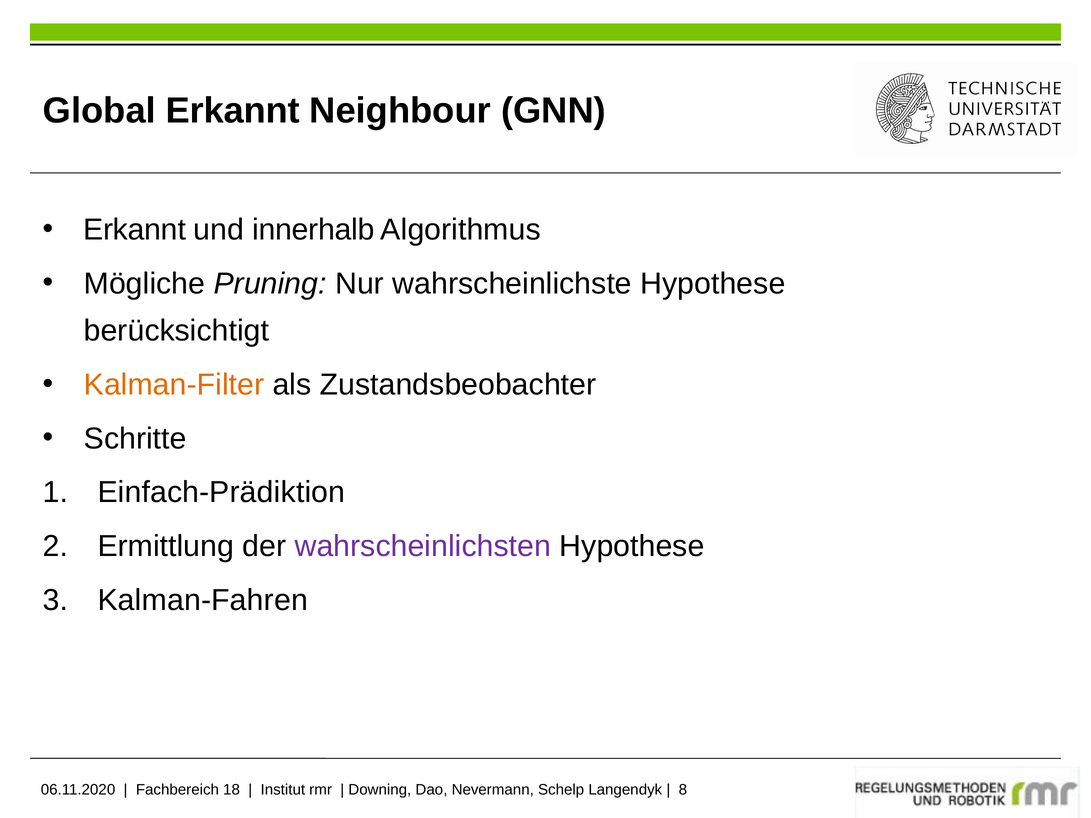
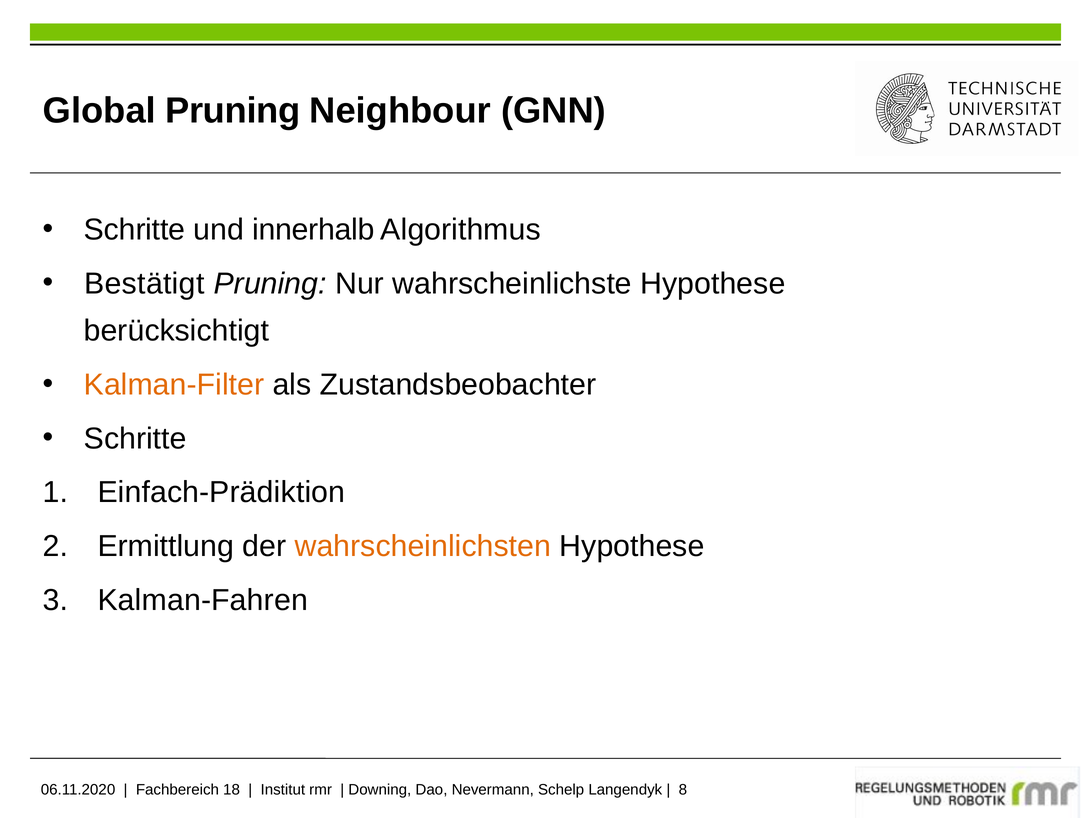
Global Erkannt: Erkannt -> Pruning (233, 111)
Erkannt: Erkannt -> Schritte (135, 230)
Mögliche: Mögliche -> Bestätigt (144, 284)
wahrscheinlichsten colour: purple -> orange (423, 546)
